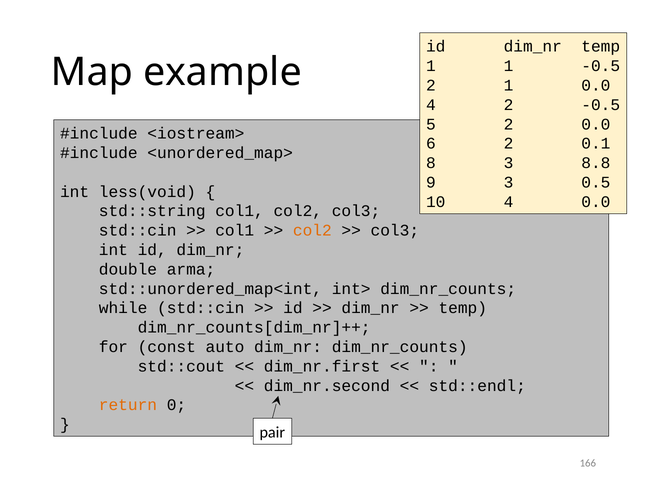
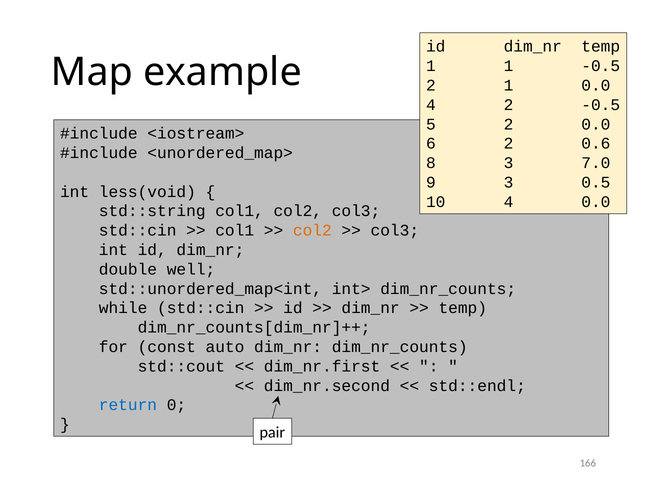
0.1: 0.1 -> 0.6 (596, 144)
8.8: 8.8 -> 7.0 (596, 163)
arma: arma -> well (191, 269)
return colour: orange -> blue (128, 405)
